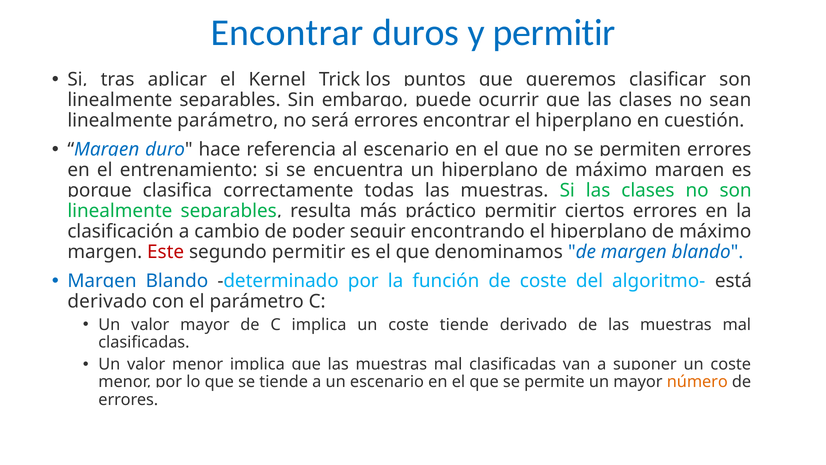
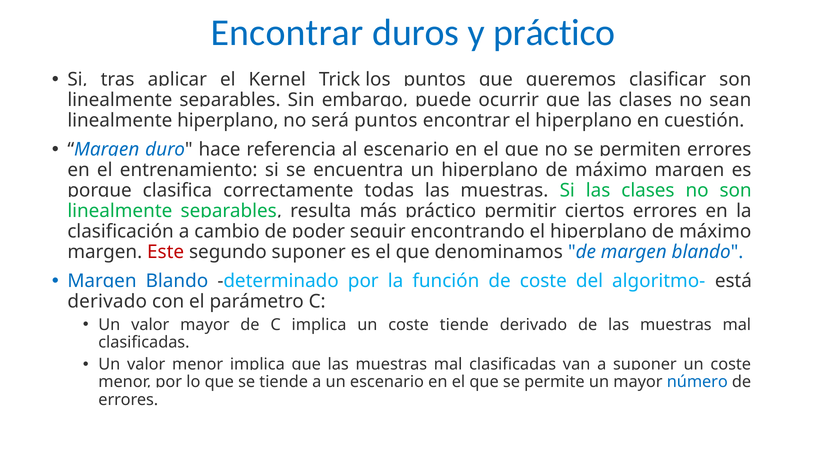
y permitir: permitir -> práctico (554, 33)
linealmente parámetro: parámetro -> hiperplano (228, 120)
será errores: errores -> puntos (386, 120)
segundo permitir: permitir -> suponer (309, 252)
número colour: orange -> blue (697, 382)
